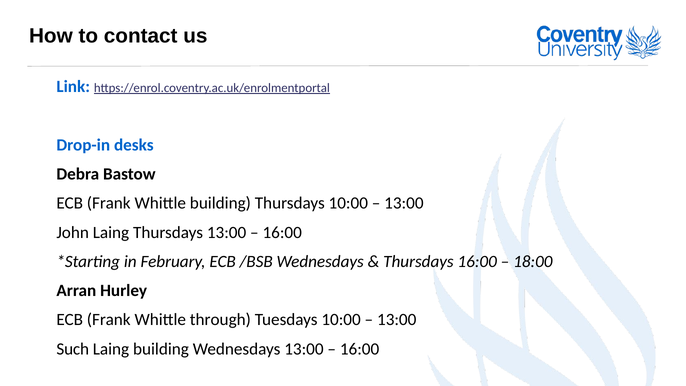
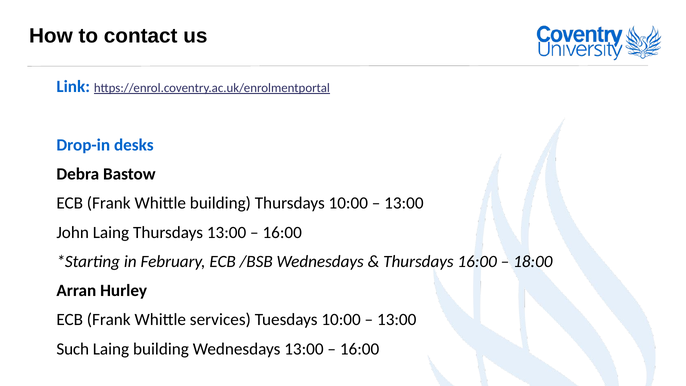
through: through -> services (220, 320)
